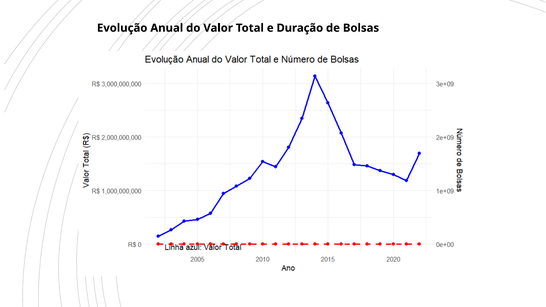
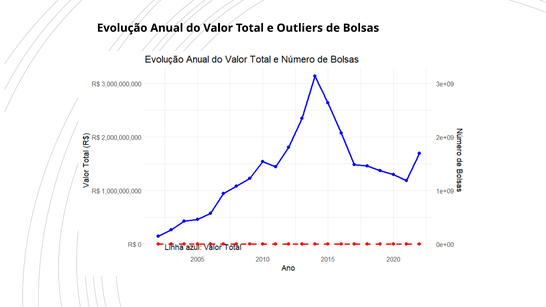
Duração: Duração -> Outliers (300, 28)
